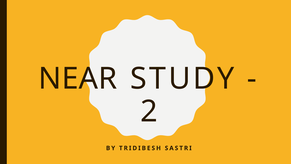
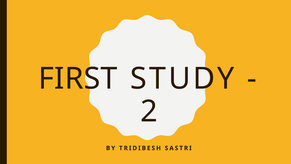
NEAR: NEAR -> FIRST (78, 78)
